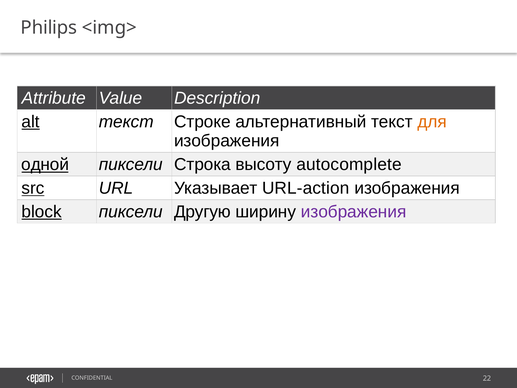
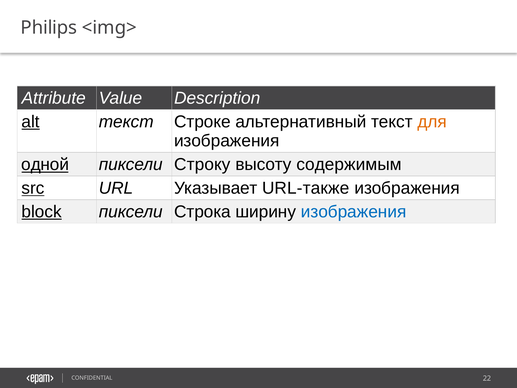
Строка: Строка -> Строку (202, 164)
autocomplete: autocomplete -> содержимым (349, 164)
URL-action: URL-action -> URL-также (306, 188)
Другую: Другую -> Строка (202, 212)
изображения colour: purple -> blue (354, 212)
